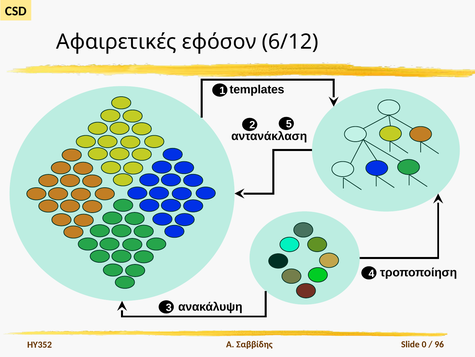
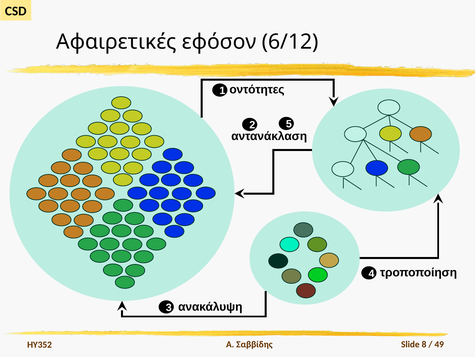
templates: templates -> οντότητες (257, 89)
0: 0 -> 8 (424, 344)
96: 96 -> 49 (439, 344)
